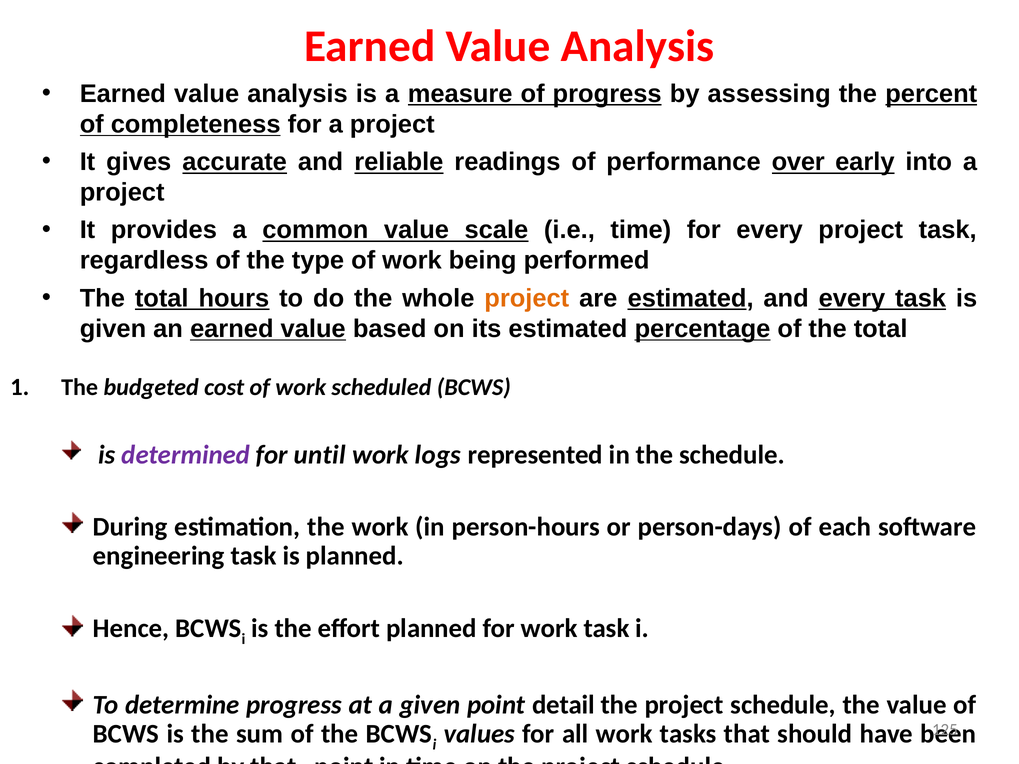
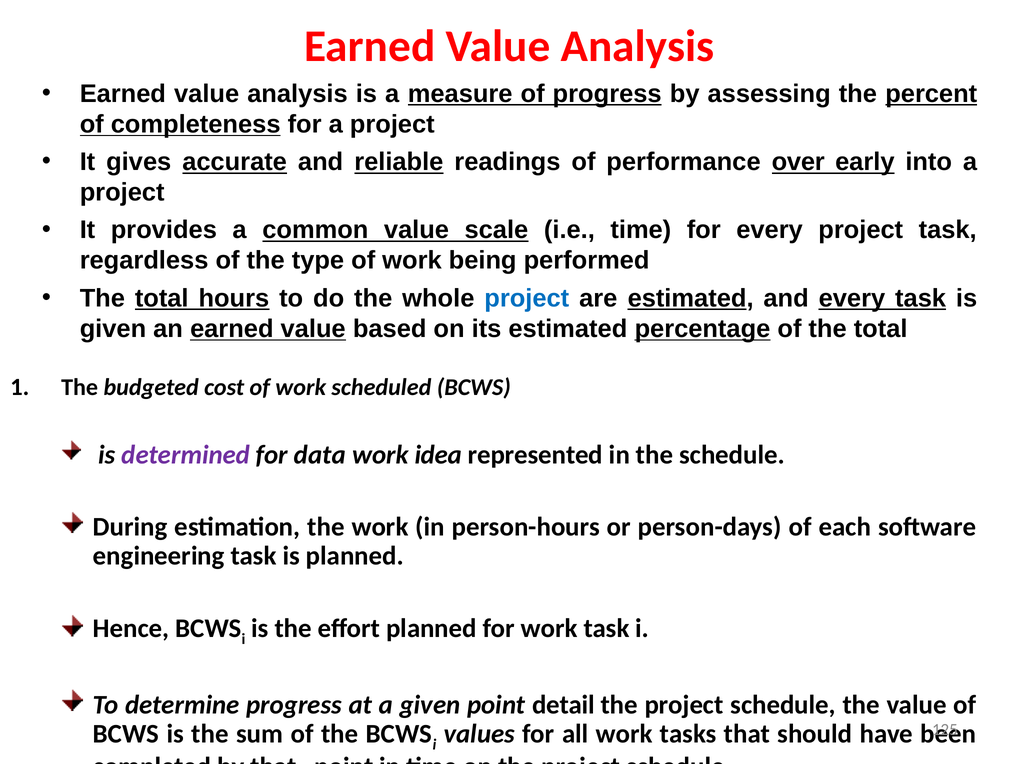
project colour: orange -> blue (527, 298)
until: until -> data (320, 455)
logs: logs -> idea (438, 455)
